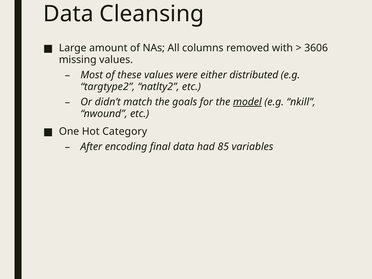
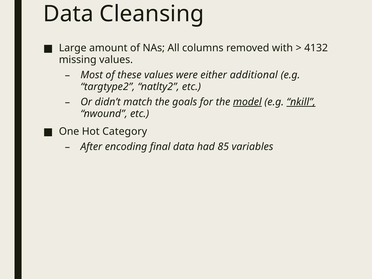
3606: 3606 -> 4132 (316, 48)
distributed: distributed -> additional (254, 75)
nkill underline: none -> present (301, 102)
